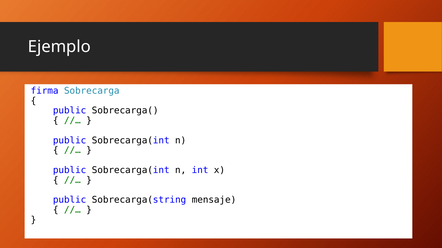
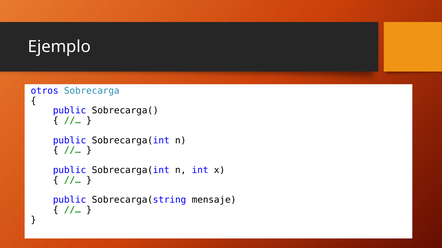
firma: firma -> otros (45, 91)
